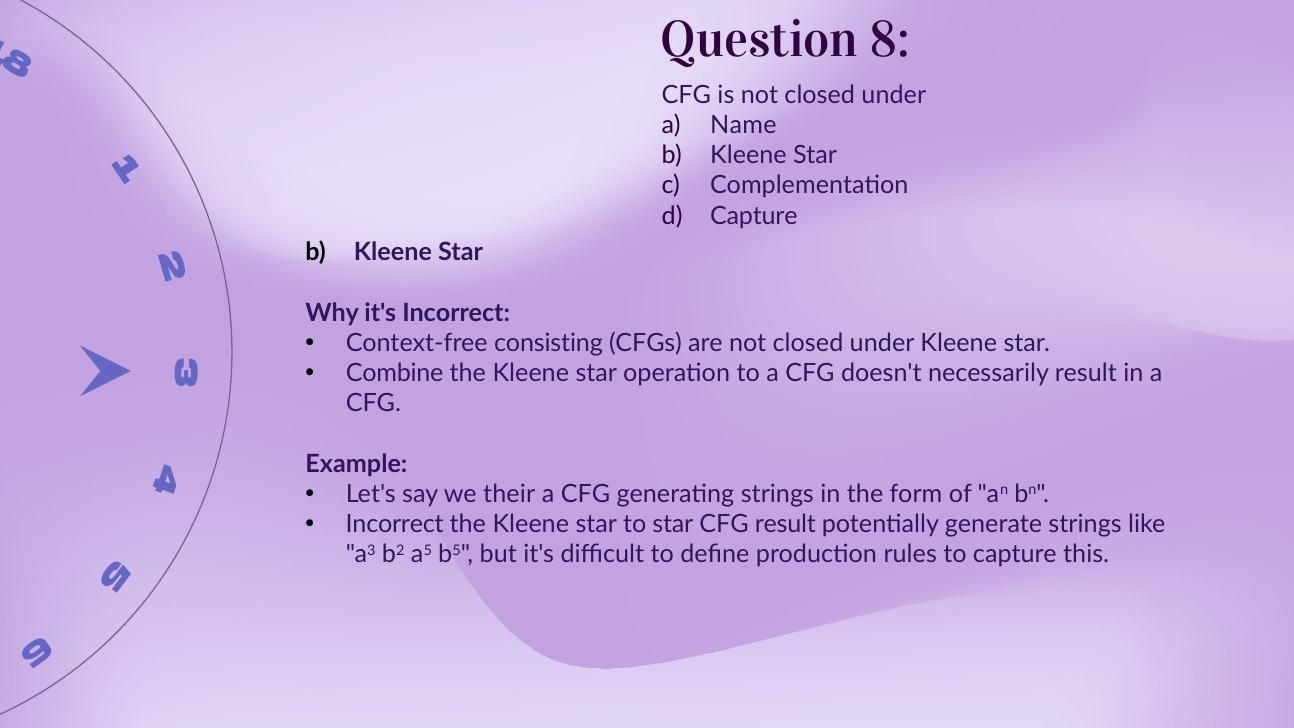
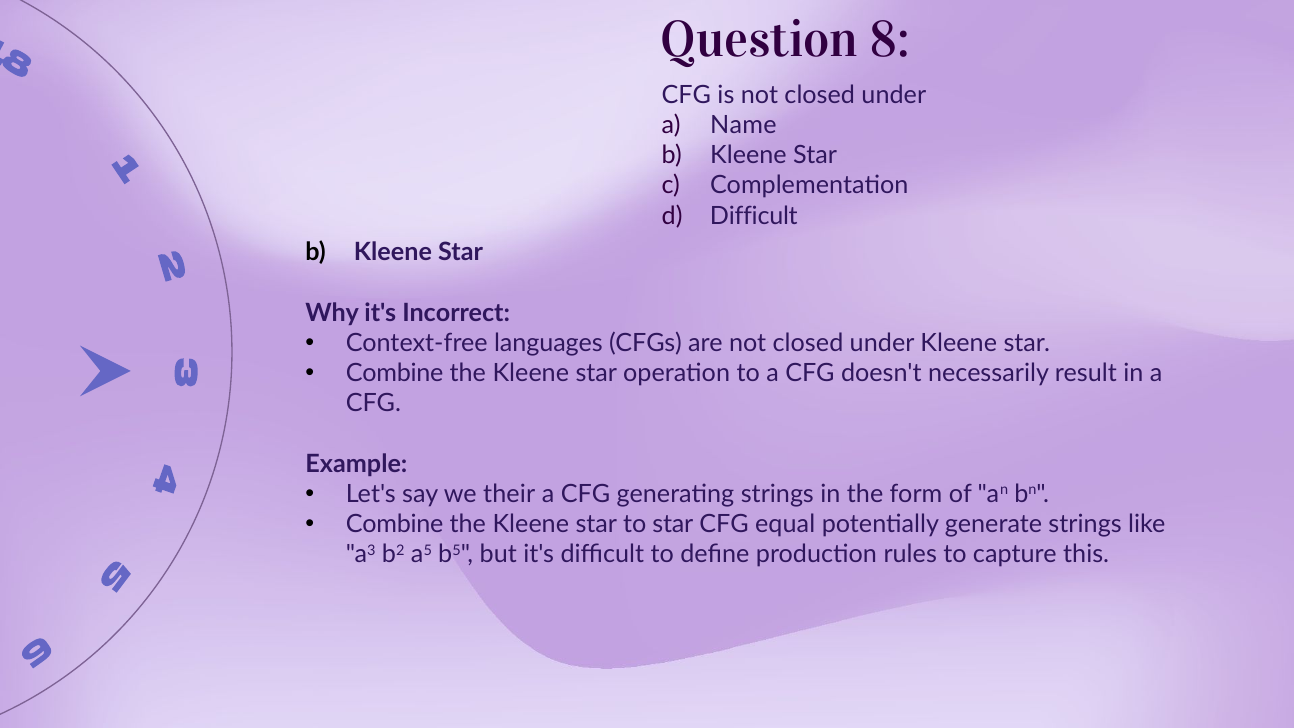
Capture: Capture -> Difficult (754, 216)
consisting: consisting -> languages (548, 343)
Incorrect: Incorrect -> Combine (395, 524)
CFG result: result -> equal (785, 524)
